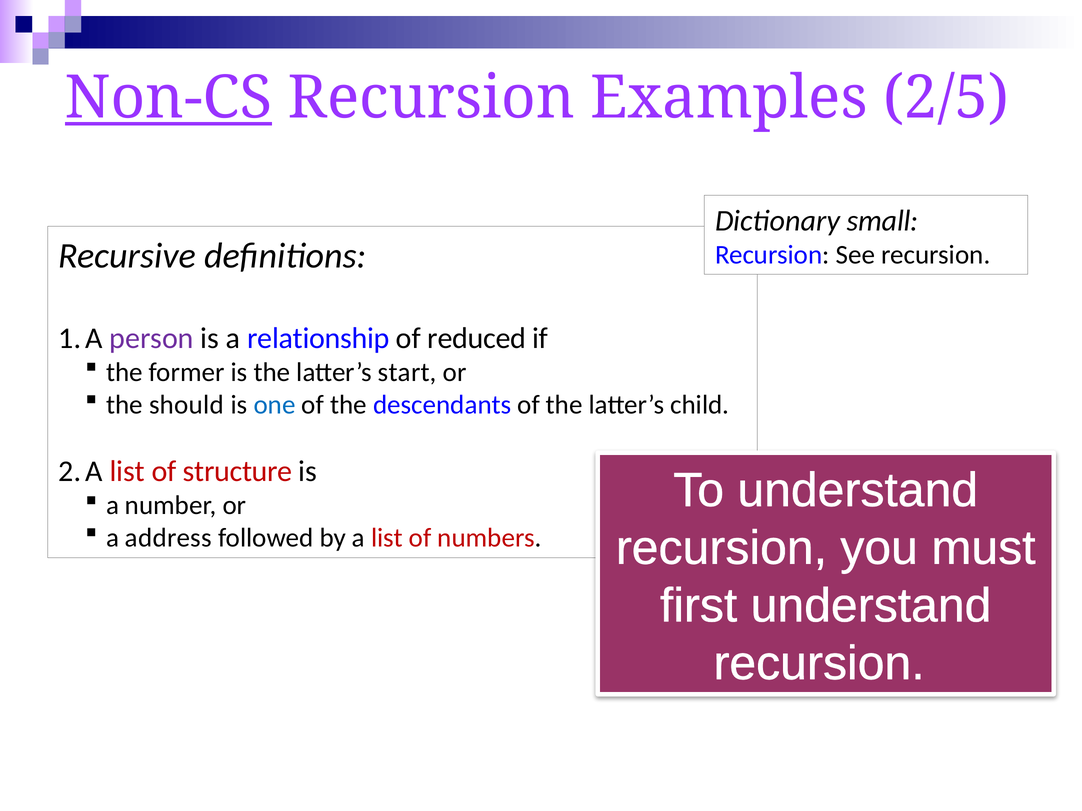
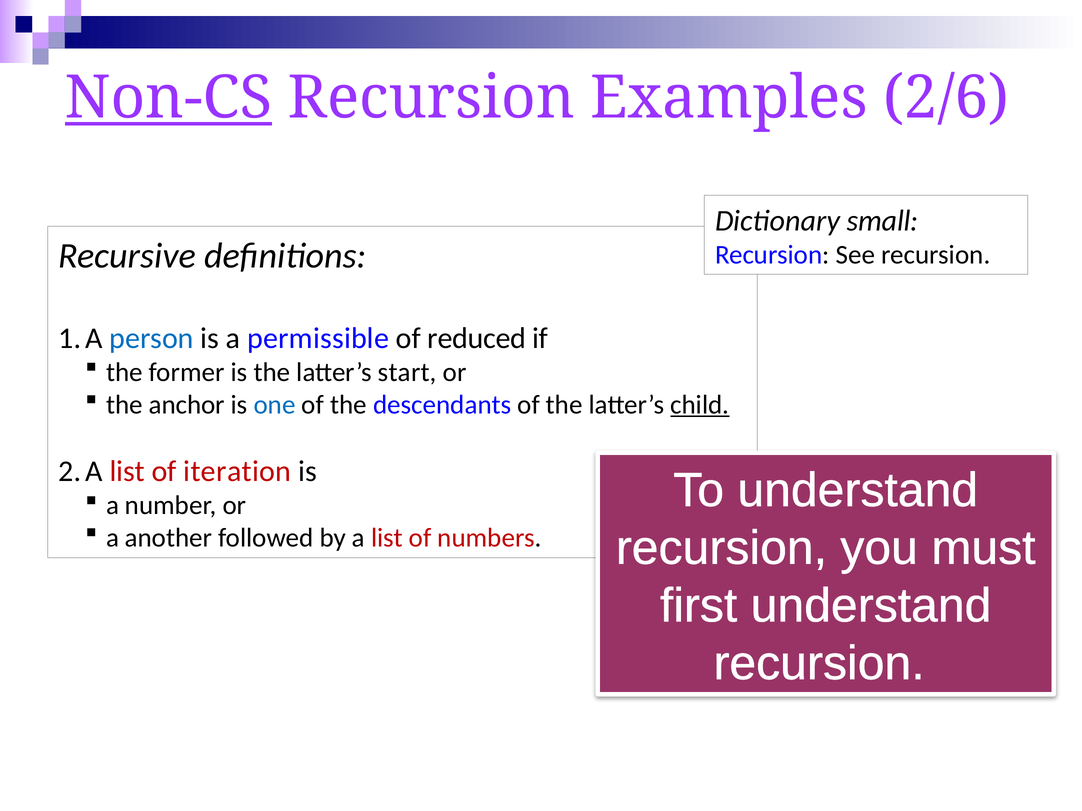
2/5: 2/5 -> 2/6 (946, 98)
person colour: purple -> blue (152, 338)
relationship: relationship -> permissible (318, 338)
should: should -> anchor (187, 405)
child underline: none -> present (700, 405)
structure: structure -> iteration (237, 472)
address: address -> another (169, 538)
